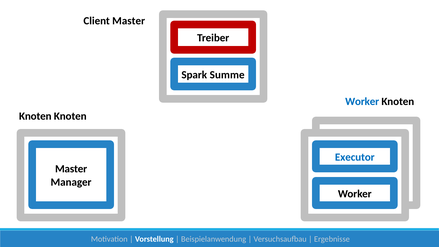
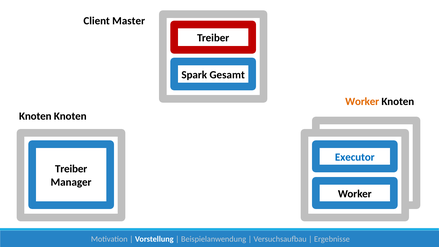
Summe: Summe -> Gesamt (227, 75)
Worker colour: blue -> orange (362, 102)
Master: Master -> Treiber (71, 169)
